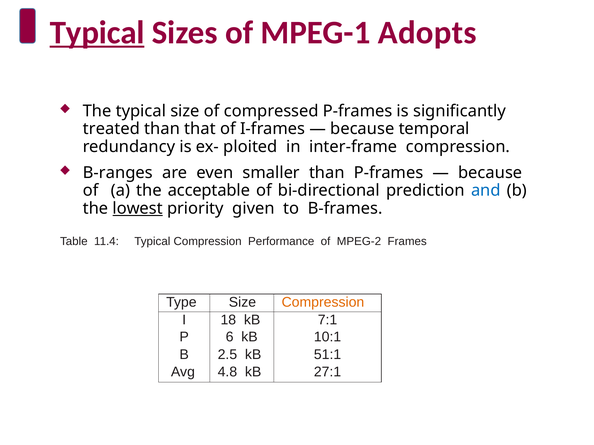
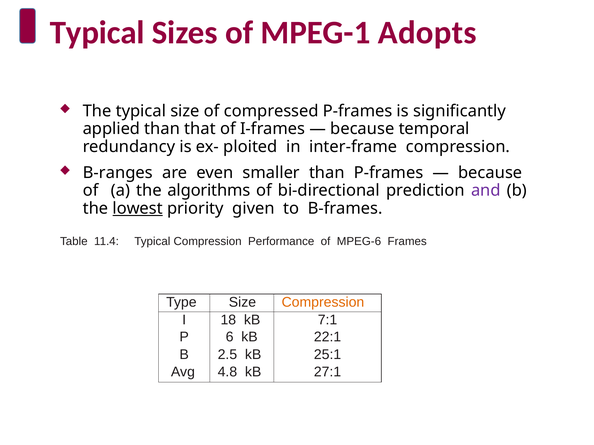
Typical underline: present -> none (97, 33)
treated: treated -> applied (111, 129)
acceptable: acceptable -> algorithms (209, 191)
and colour: blue -> purple (486, 191)
MPEG-2: MPEG-2 -> MPEG-6 (359, 242)
10:1: 10:1 -> 22:1 (328, 337)
51:1: 51:1 -> 25:1 (328, 355)
